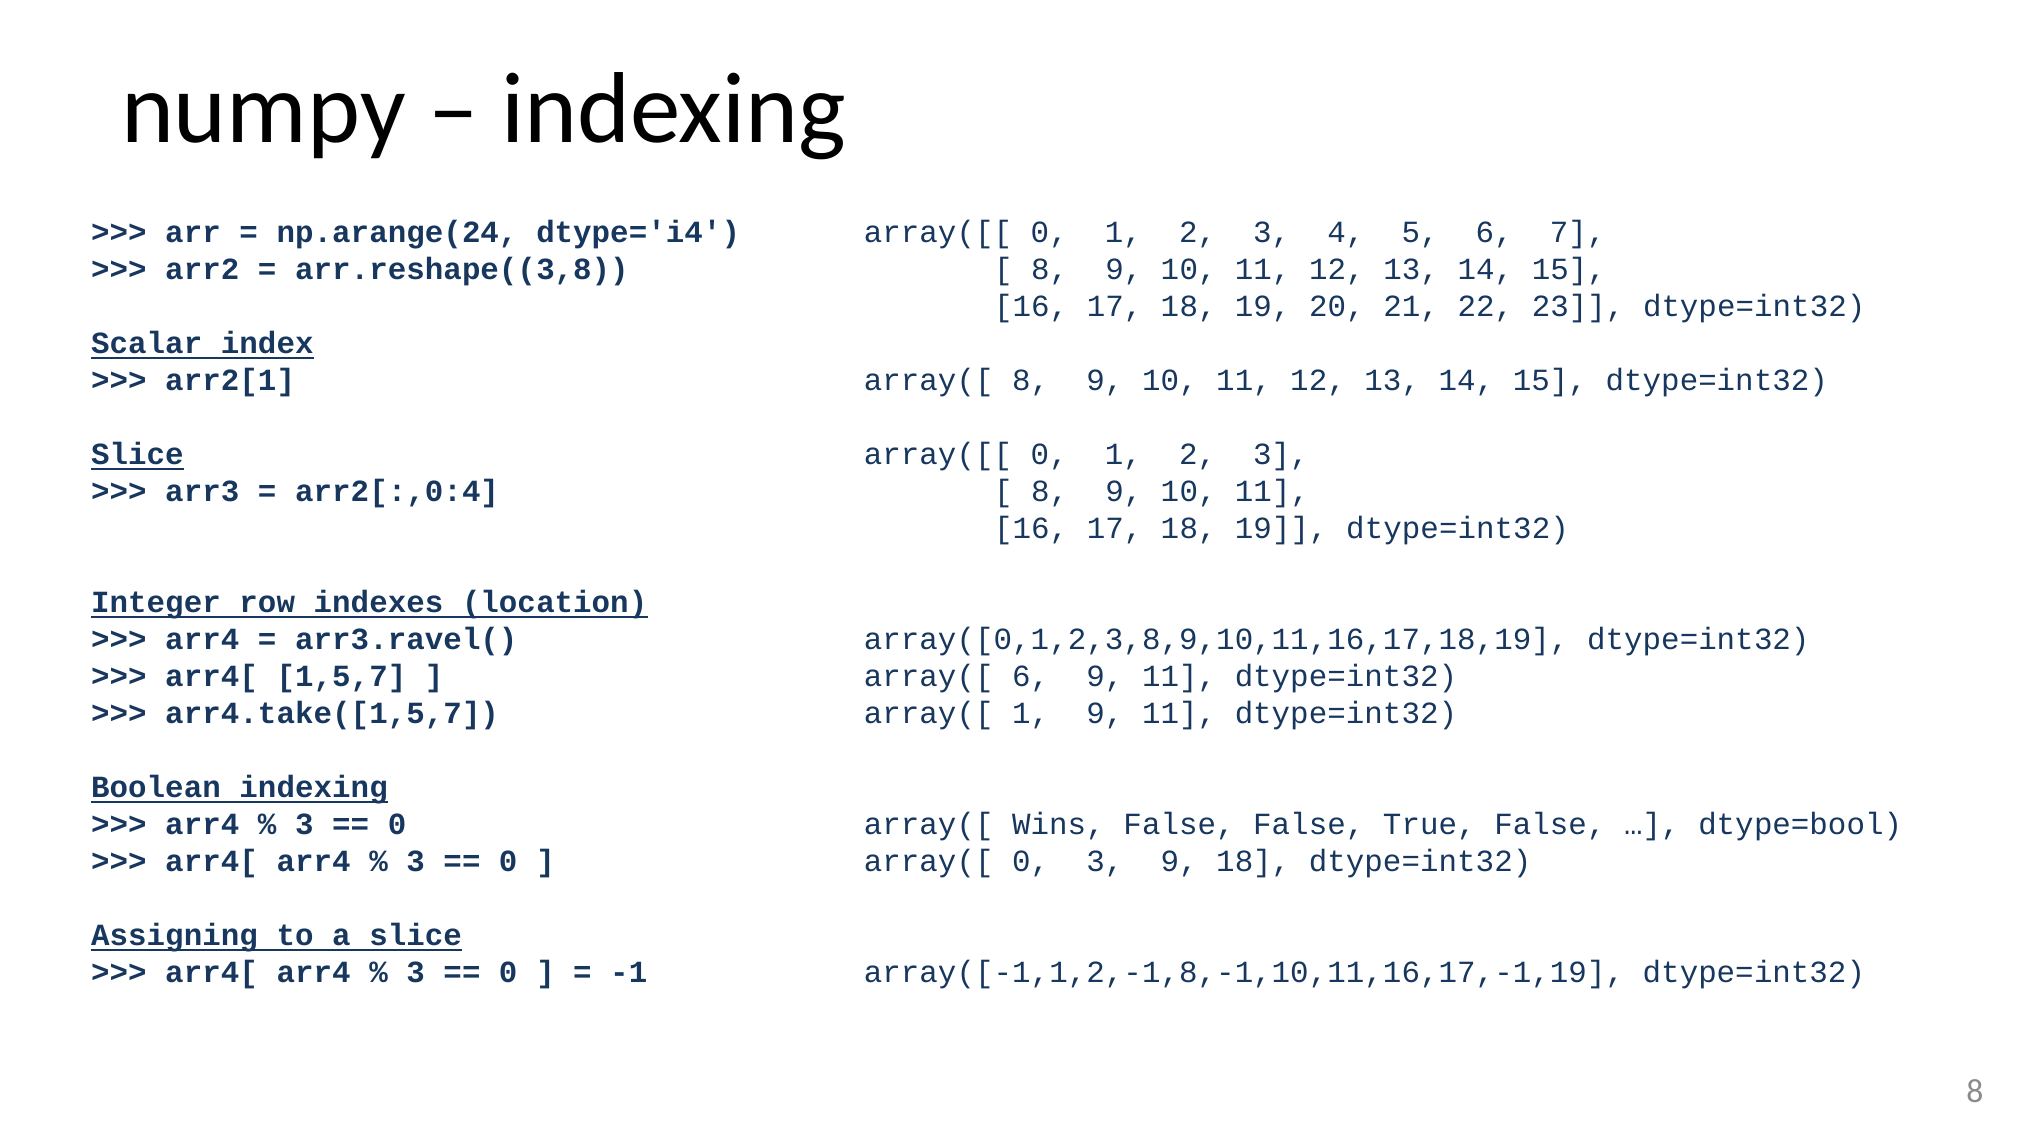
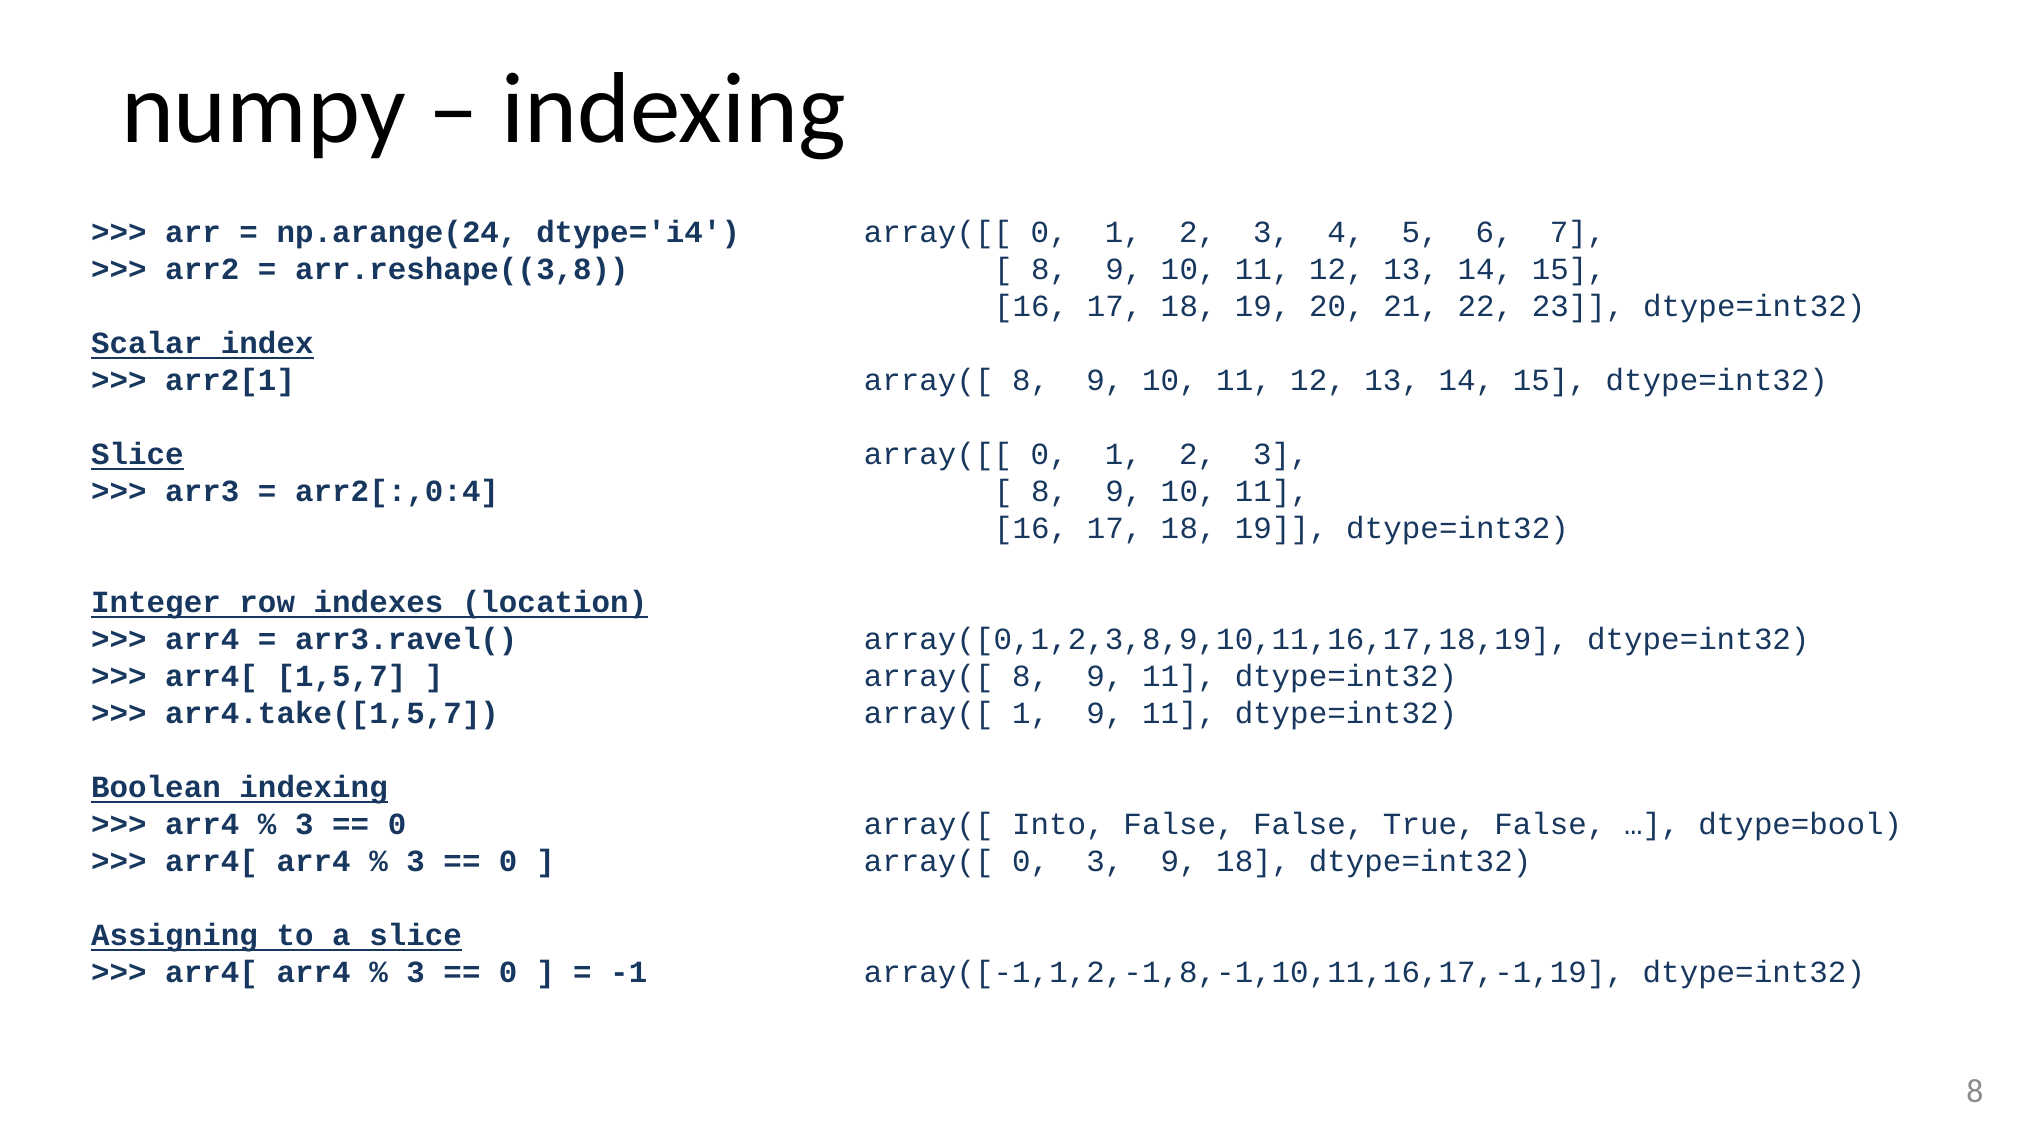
6: 6 -> 8 (1031, 676)
Wins: Wins -> Into (1058, 825)
